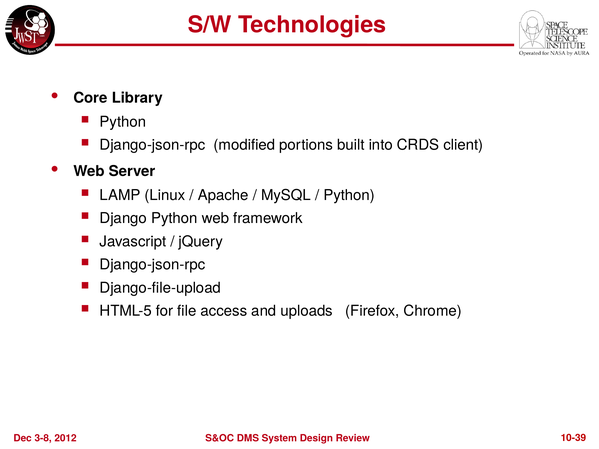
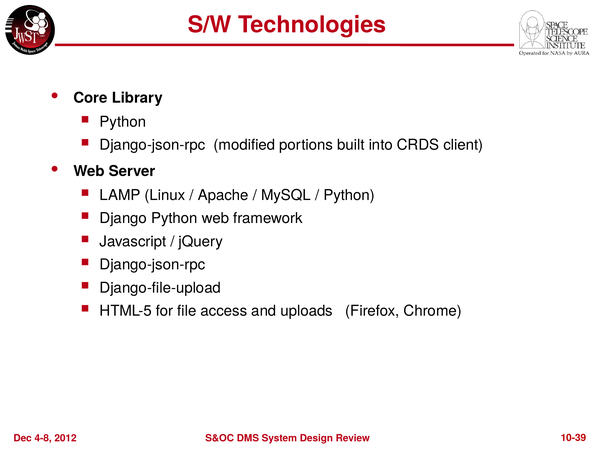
3-8: 3-8 -> 4-8 (43, 438)
